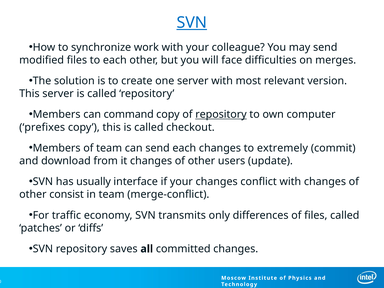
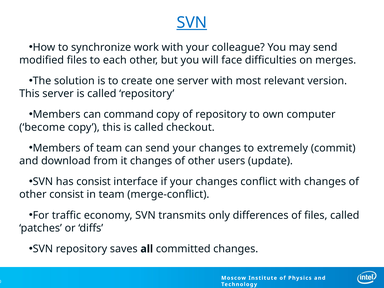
repository underline: present -> none (221, 114)
prefixes: prefixes -> become (42, 127)
send each: each -> your (184, 148)
has usually: usually -> consist (94, 182)
